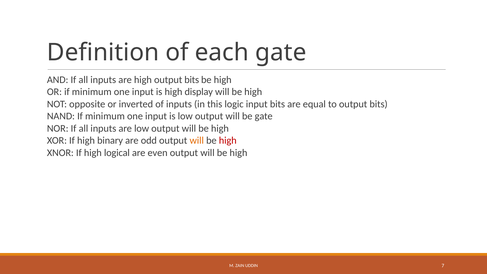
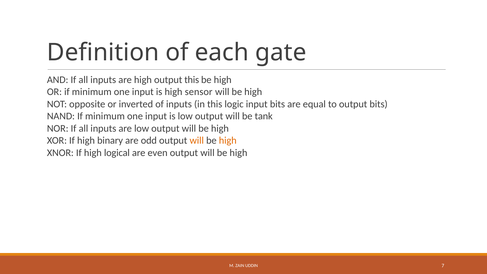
high output bits: bits -> this (192, 80)
display: display -> sensor (199, 92)
be gate: gate -> tank (264, 116)
high colour: red -> orange (228, 141)
